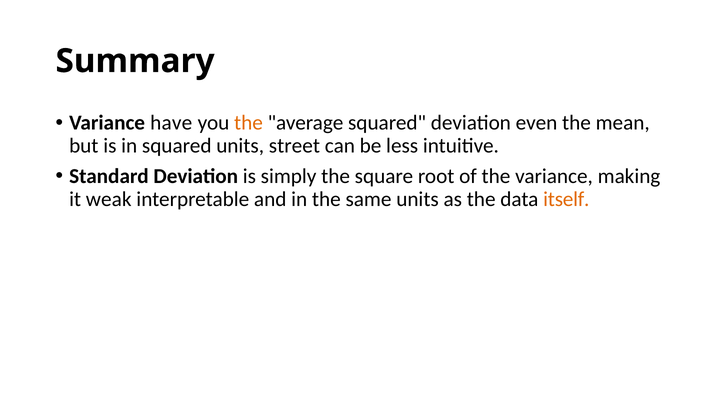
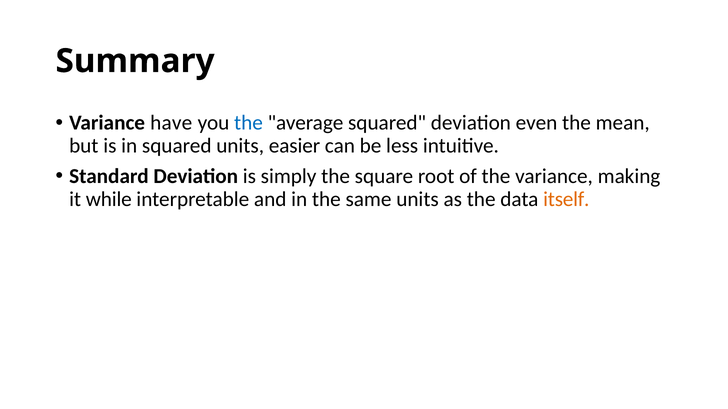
the colour: orange -> blue (248, 123)
street: street -> easier (295, 146)
weak: weak -> while (109, 199)
